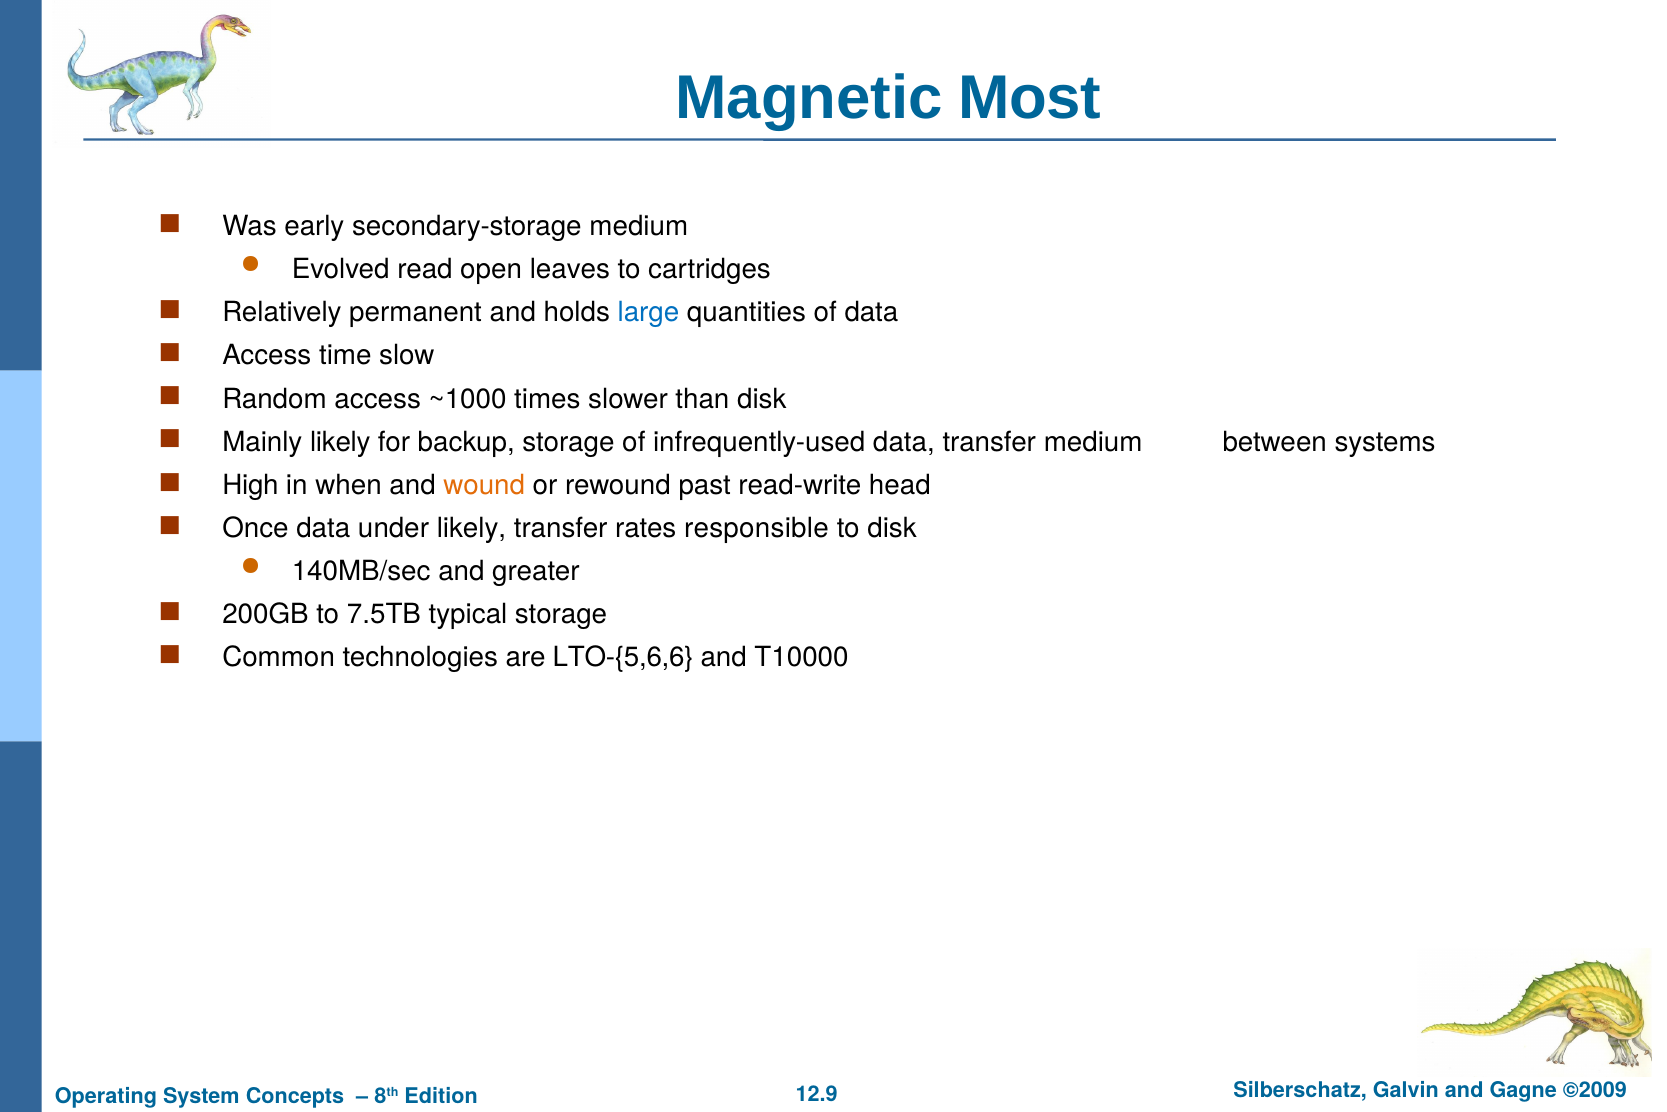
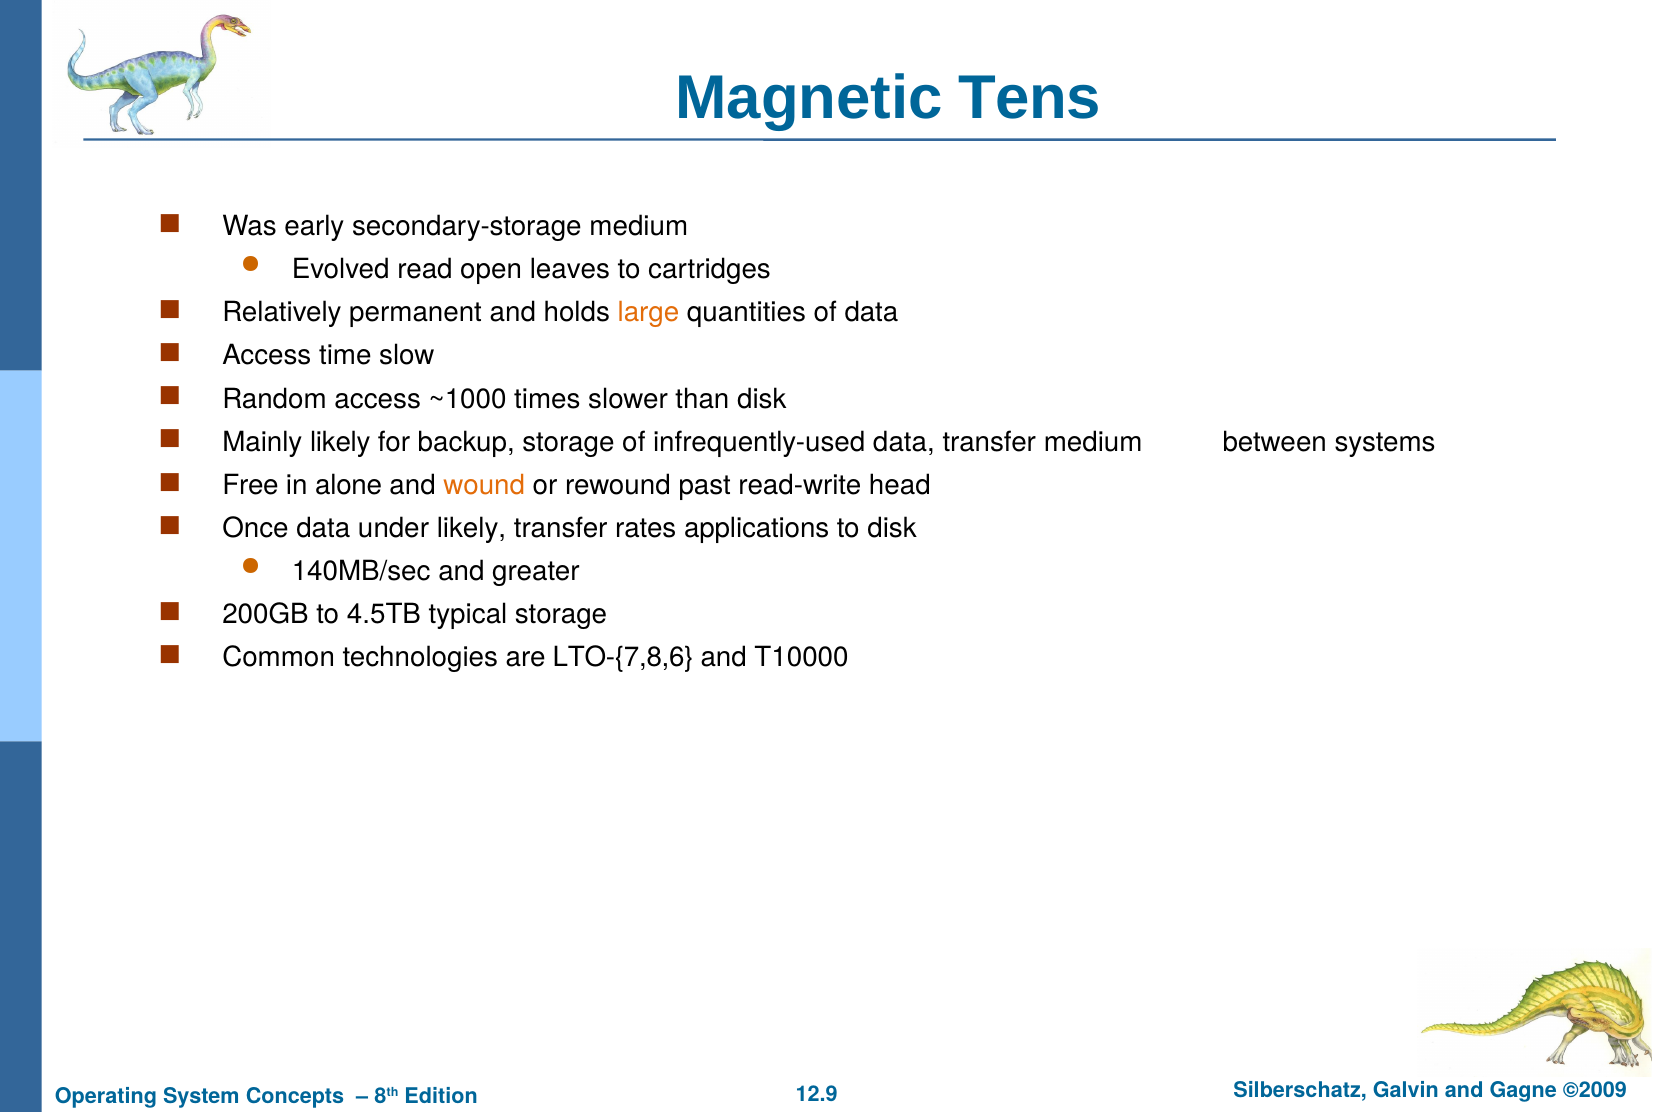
Most: Most -> Tens (1030, 98)
large colour: blue -> orange (649, 313)
High: High -> Free (250, 485)
when: when -> alone (349, 485)
responsible: responsible -> applications (757, 528)
7.5TB: 7.5TB -> 4.5TB (384, 614)
LTO-{5,6,6: LTO-{5,6,6 -> LTO-{7,8,6 (623, 657)
